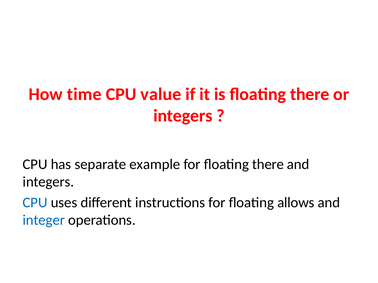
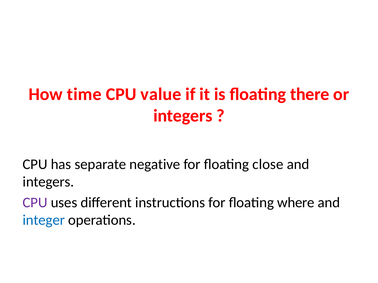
example: example -> negative (155, 165)
for floating there: there -> close (268, 165)
CPU colour: blue -> purple (35, 203)
allows: allows -> where (296, 203)
